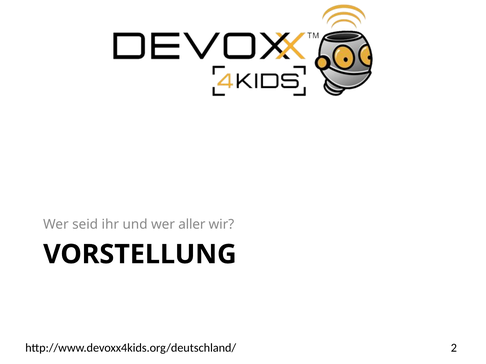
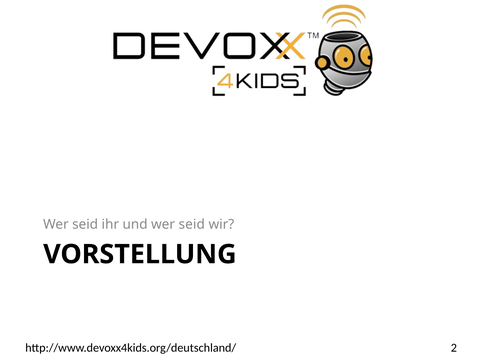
und wer aller: aller -> seid (192, 225)
